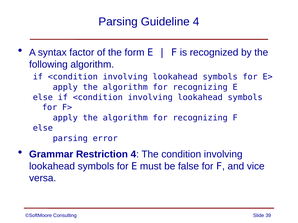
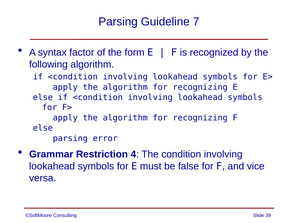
Guideline 4: 4 -> 7 (196, 22)
